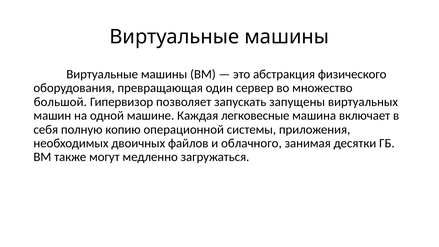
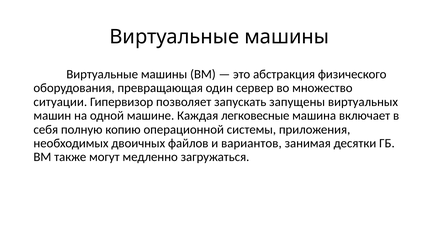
большой: большой -> ситуации (60, 102)
облачного: облачного -> вариантов (251, 143)
